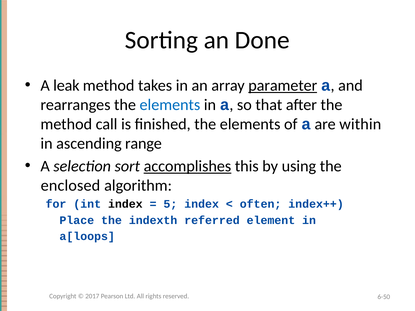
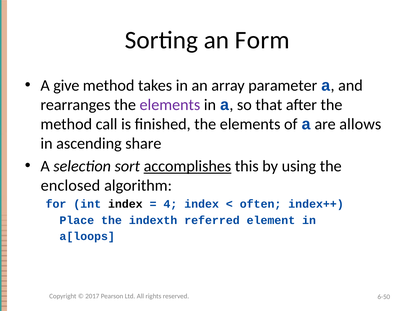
Done: Done -> Form (262, 40)
leak: leak -> give (66, 86)
parameter underline: present -> none (283, 86)
elements colour: blue -> purple (170, 105)
within: within -> allows (360, 124)
range: range -> share (143, 144)
5: 5 -> 4 (170, 204)
